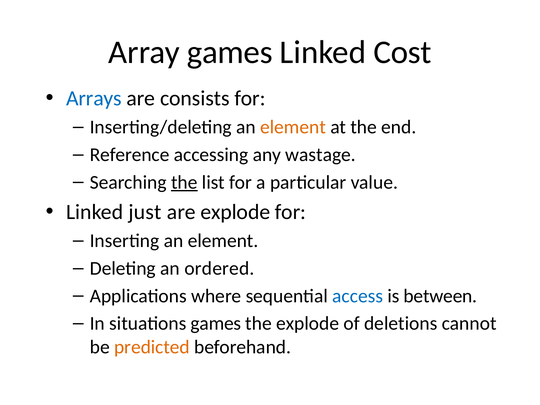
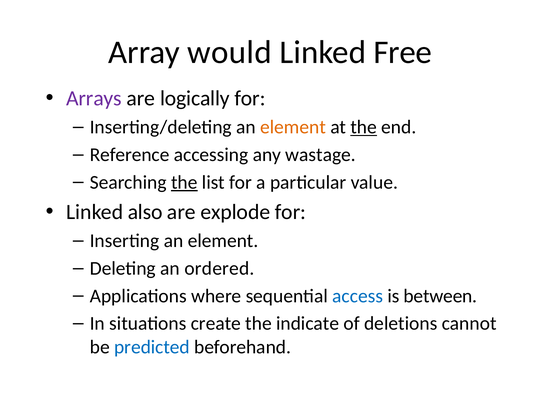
Array games: games -> would (229, 52)
Cost: Cost -> Free (403, 52)
Arrays colour: blue -> purple (94, 98)
consists: consists -> logically (195, 98)
the underline: none -> present (364, 127)
just: just -> also (145, 212)
situations games: games -> create (216, 324)
the explode: explode -> indicate (308, 324)
predicted colour: orange -> blue (152, 347)
